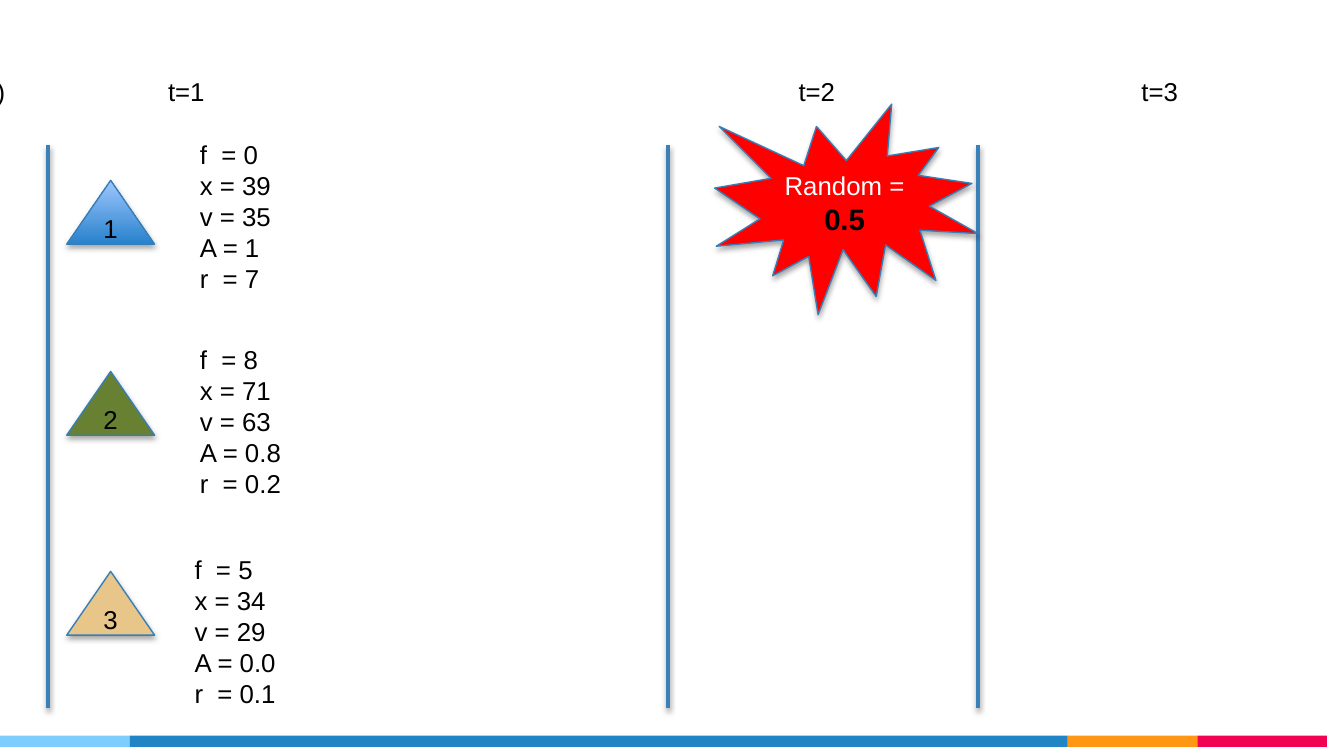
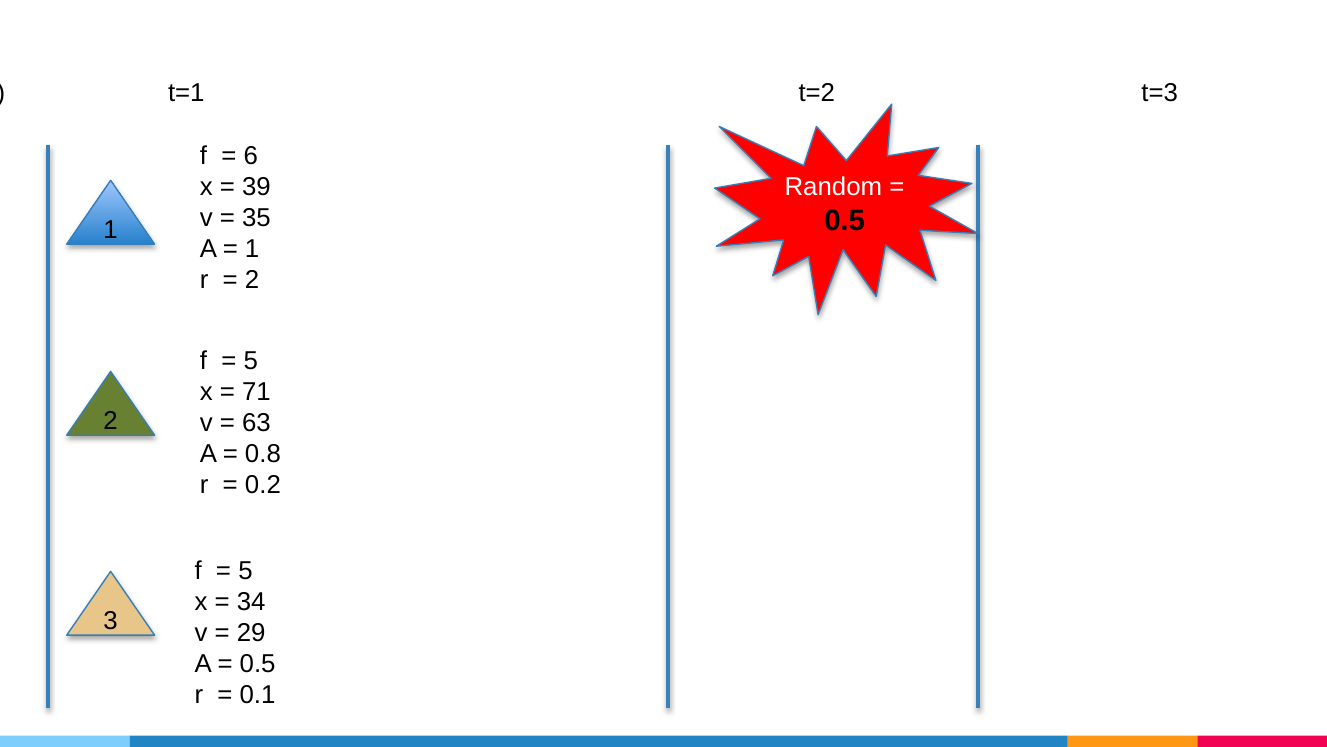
0: 0 -> 6 (251, 156)
7: 7 -> 2 (252, 280)
8: 8 -> 5 (251, 360)
0.0: 0.0 -> 0.5 (258, 664)
